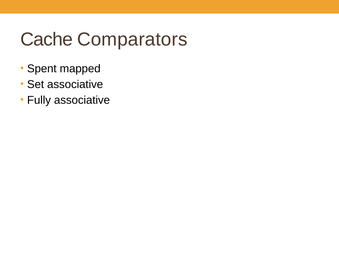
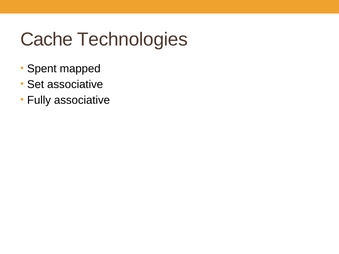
Comparators: Comparators -> Technologies (132, 39)
